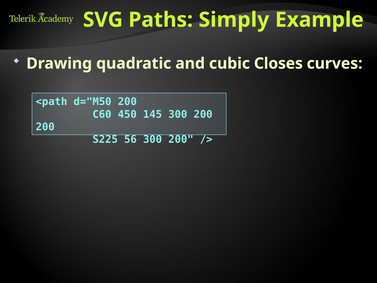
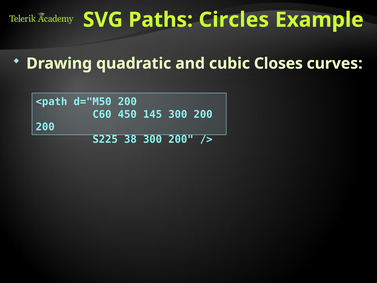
Simply: Simply -> Circles (234, 20)
56: 56 -> 38 (130, 139)
